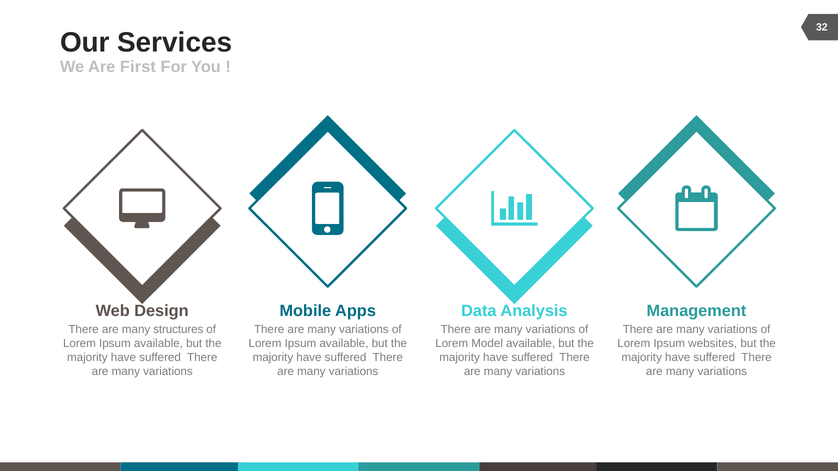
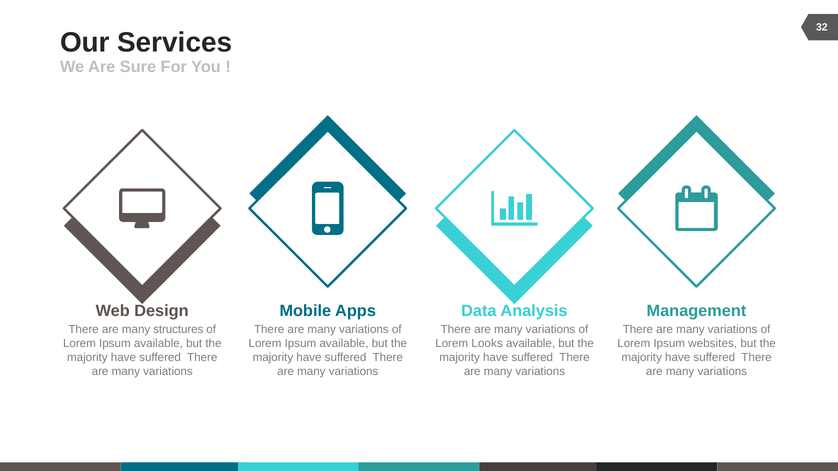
First: First -> Sure (138, 67)
Model: Model -> Looks (487, 344)
